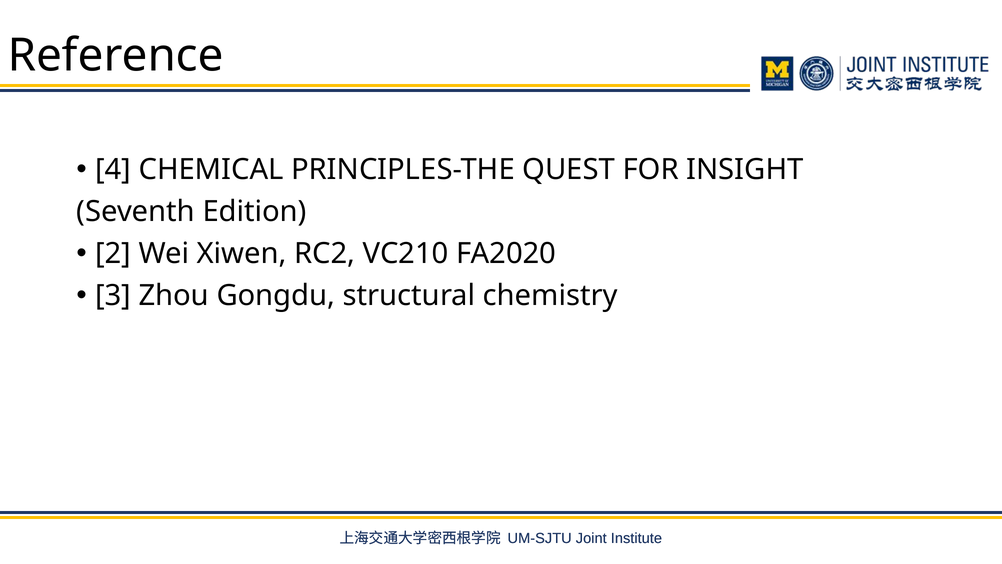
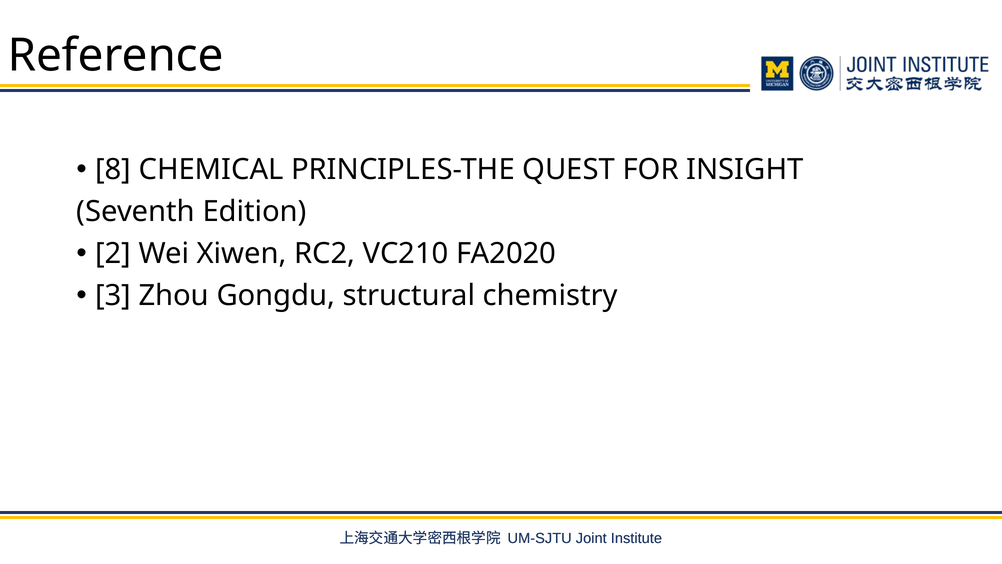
4: 4 -> 8 (113, 169)
